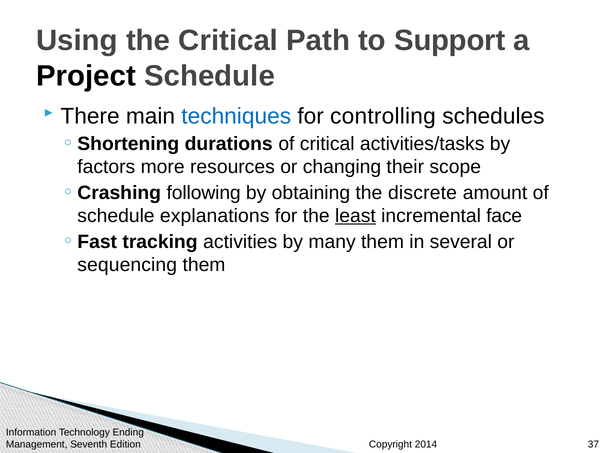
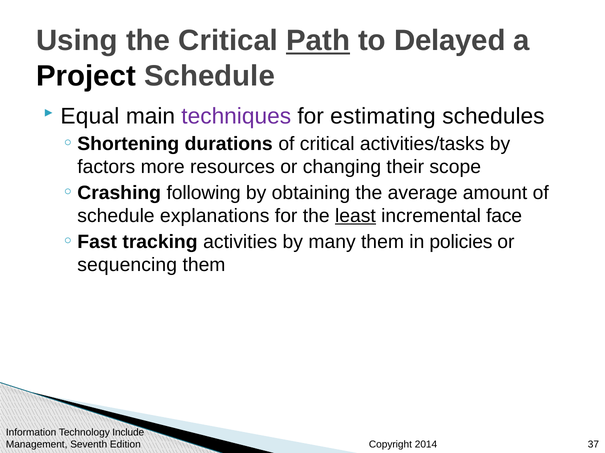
Path underline: none -> present (318, 41)
Support: Support -> Delayed (450, 41)
There: There -> Equal (90, 116)
techniques colour: blue -> purple (236, 116)
controlling: controlling -> estimating (383, 116)
discrete: discrete -> average (423, 193)
several: several -> policies (461, 242)
Ending: Ending -> Include (128, 433)
